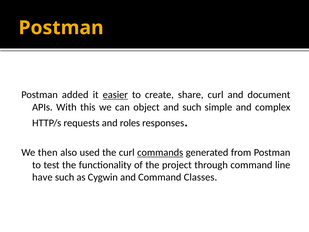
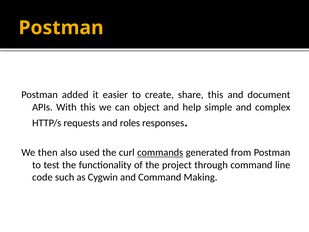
easier underline: present -> none (115, 95)
share curl: curl -> this (216, 95)
and such: such -> help (192, 107)
have: have -> code (42, 177)
Classes: Classes -> Making (201, 177)
